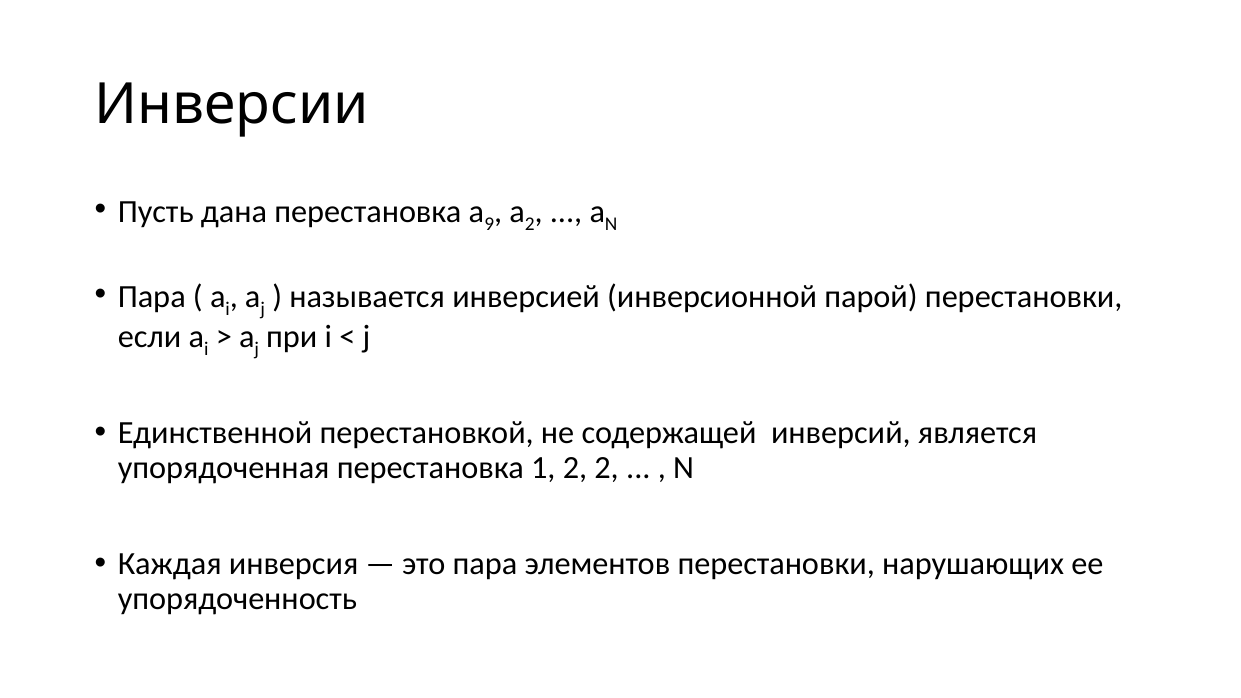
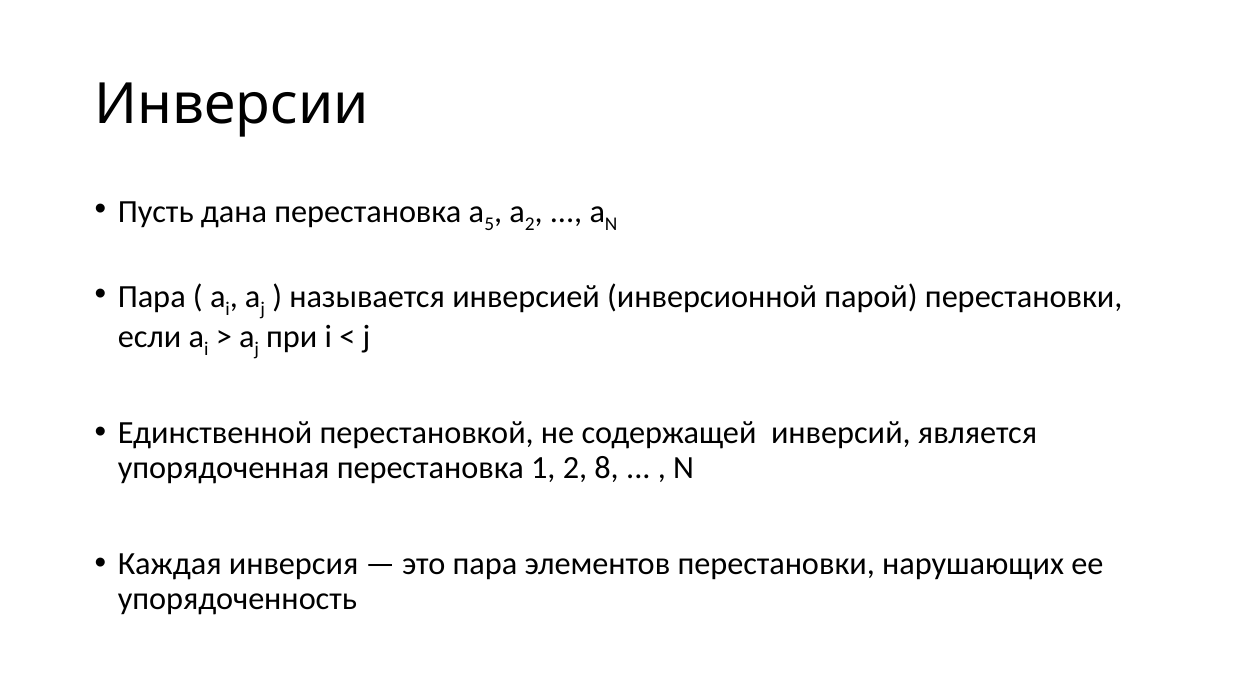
9: 9 -> 5 (489, 224)
2 2: 2 -> 8 (607, 468)
